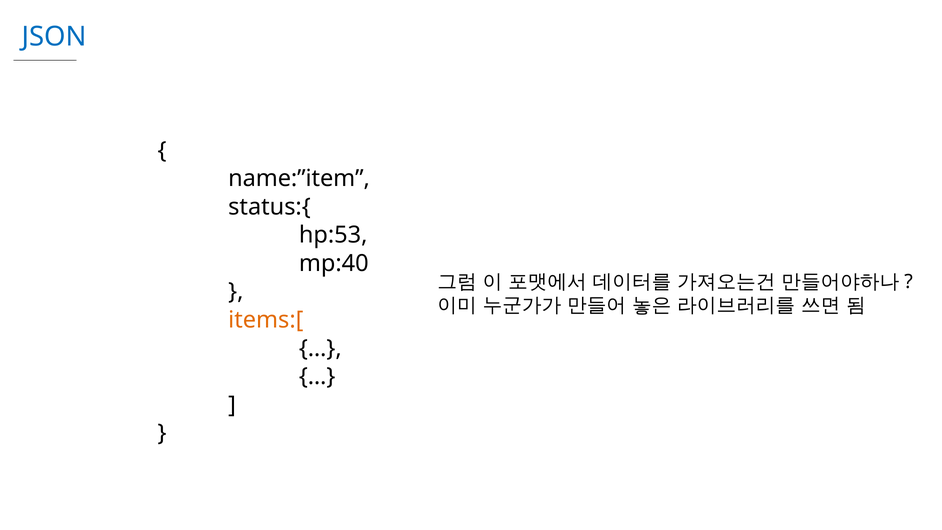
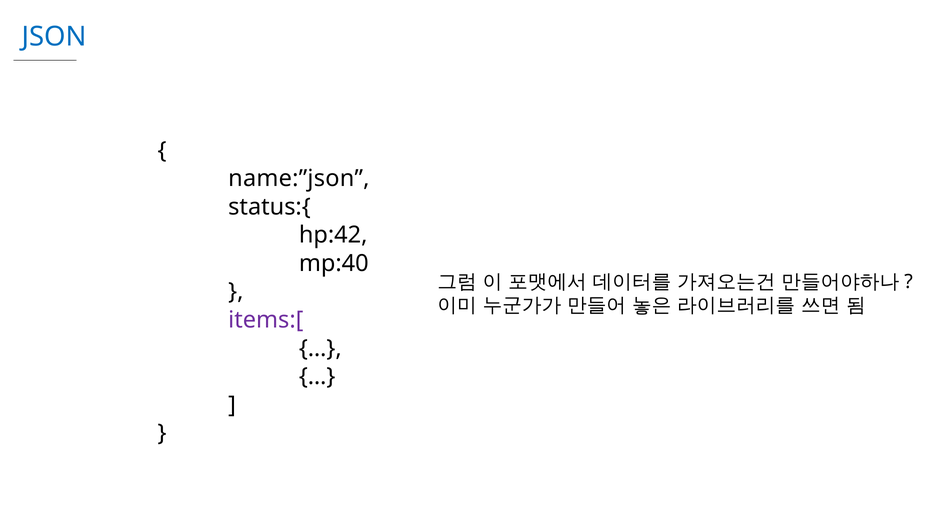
name:”item: name:”item -> name:”json (299, 179)
hp:53: hp:53 -> hp:42 (333, 235)
items:[ colour: orange -> purple (266, 320)
